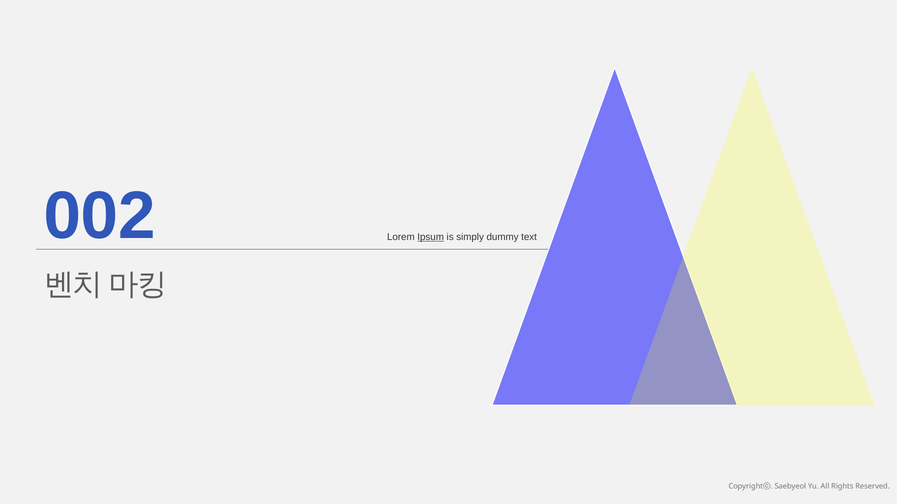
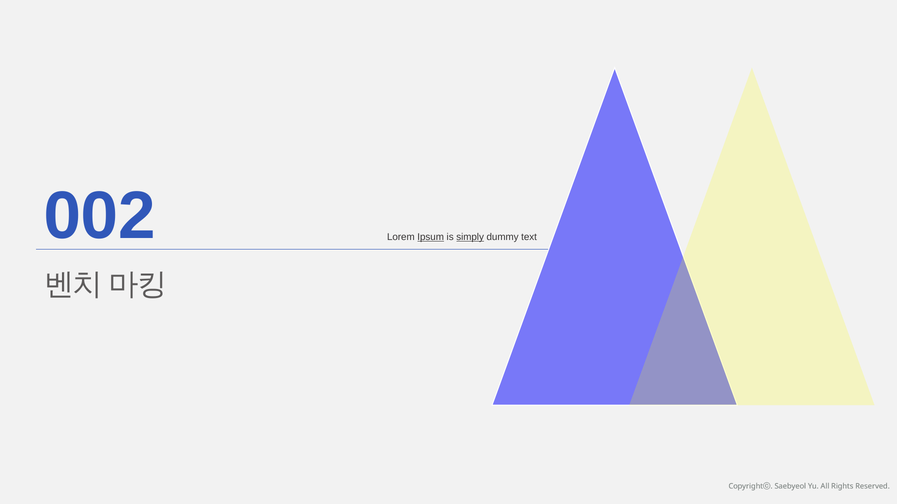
simply underline: none -> present (470, 237)
